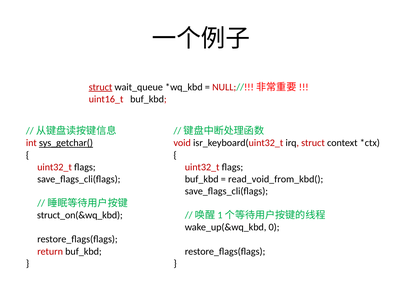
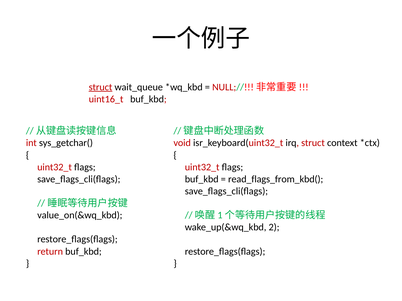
sys_getchar( underline: present -> none (66, 143)
read_void_from_kbd(: read_void_from_kbd( -> read_flags_from_kbd( (276, 179)
struct_on(&wq_kbd: struct_on(&wq_kbd -> value_on(&wq_kbd (80, 216)
0: 0 -> 2 (274, 228)
